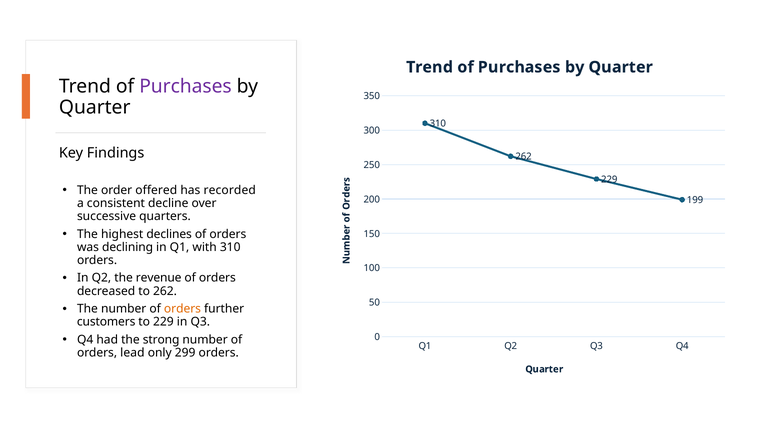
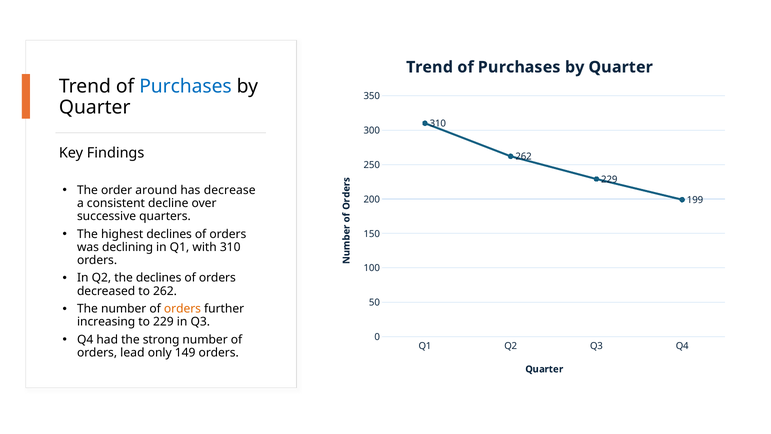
Purchases colour: purple -> blue (185, 86)
offered: offered -> around (156, 190)
recorded: recorded -> decrease (230, 190)
the revenue: revenue -> declines (159, 278)
customers: customers -> increasing (106, 322)
299: 299 -> 149 (185, 353)
